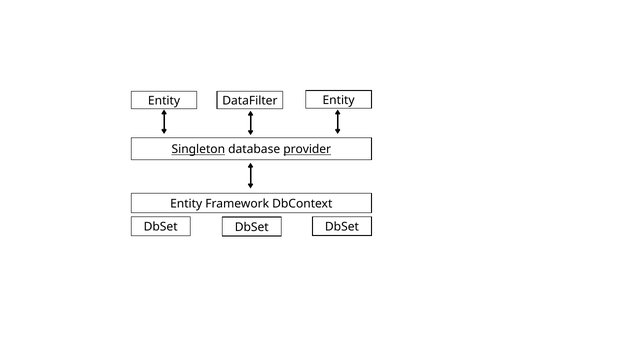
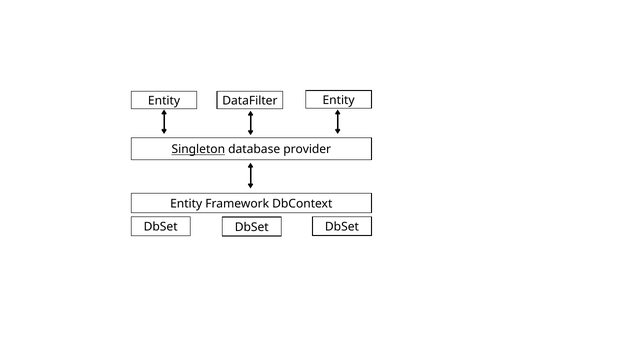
provider underline: present -> none (307, 150)
